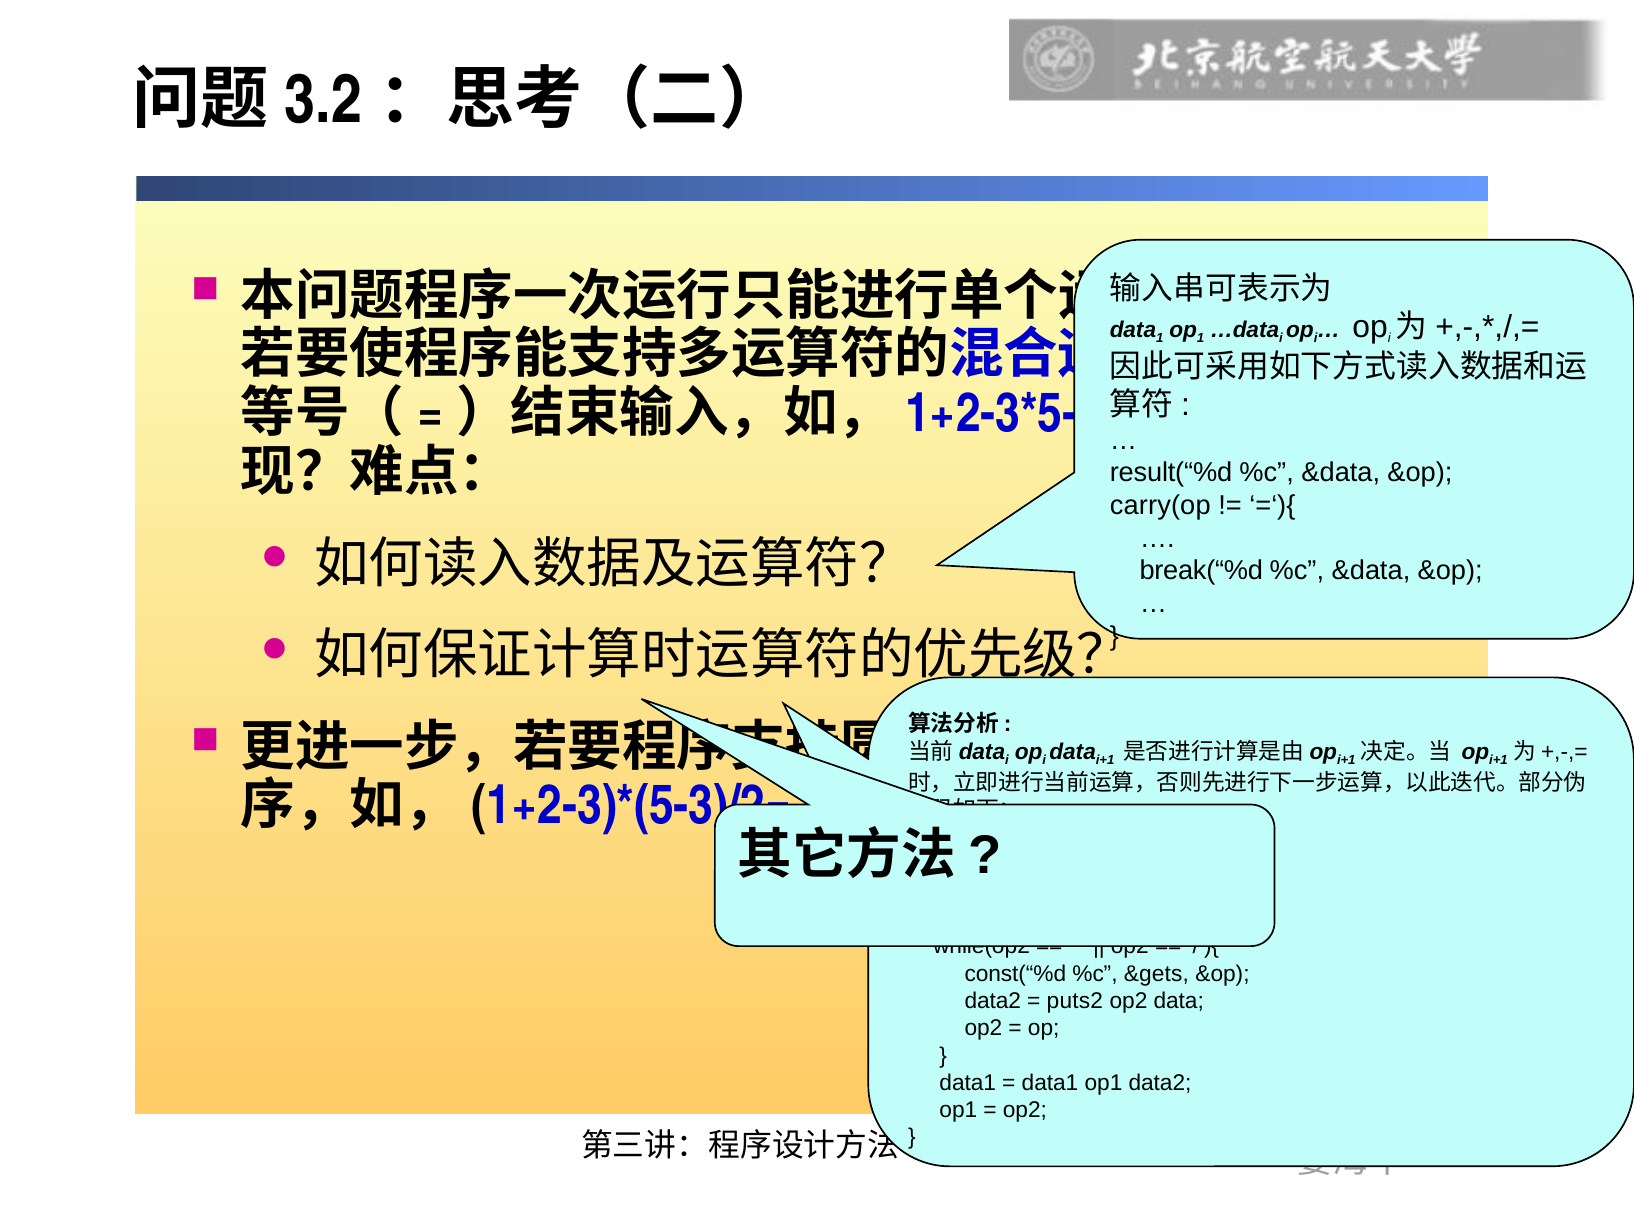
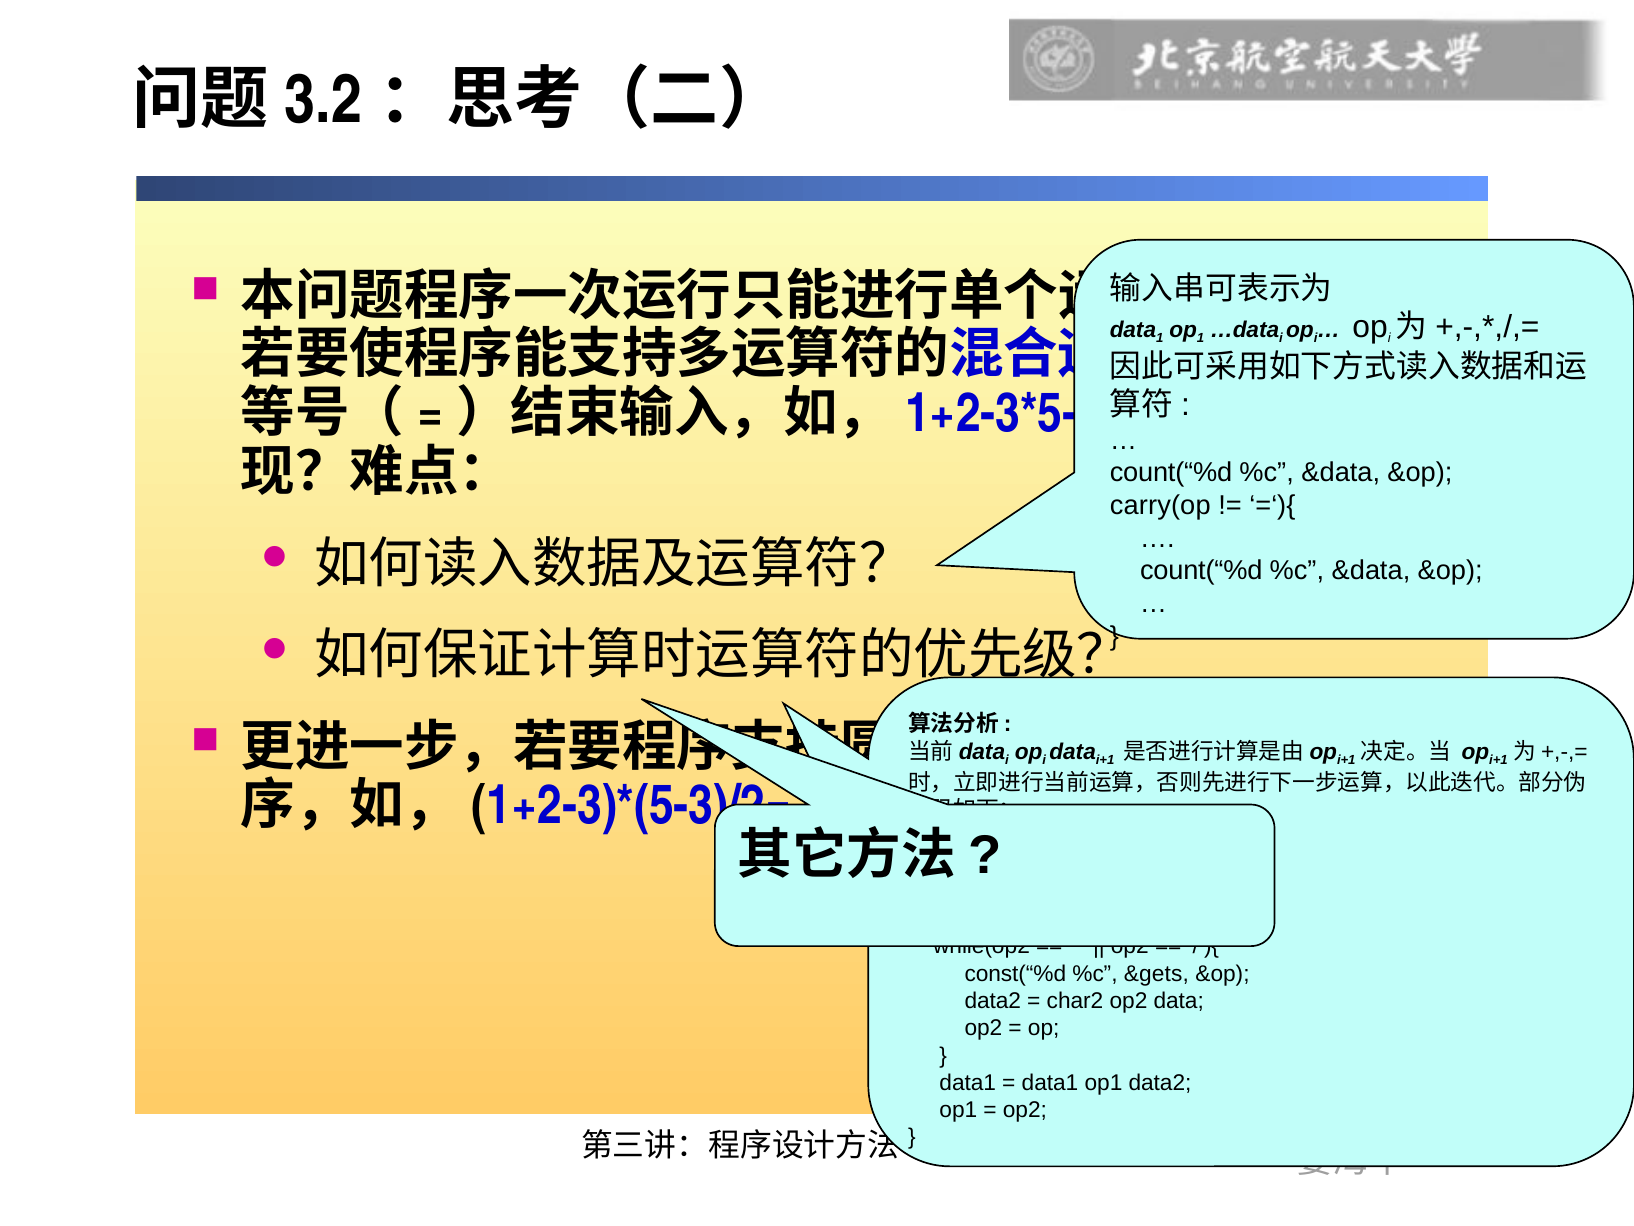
result(“%d: result(“%d -> count(“%d (1171, 473)
break(“%d: break(“%d -> count(“%d (1201, 571)
puts2: puts2 -> char2 (1075, 1001)
